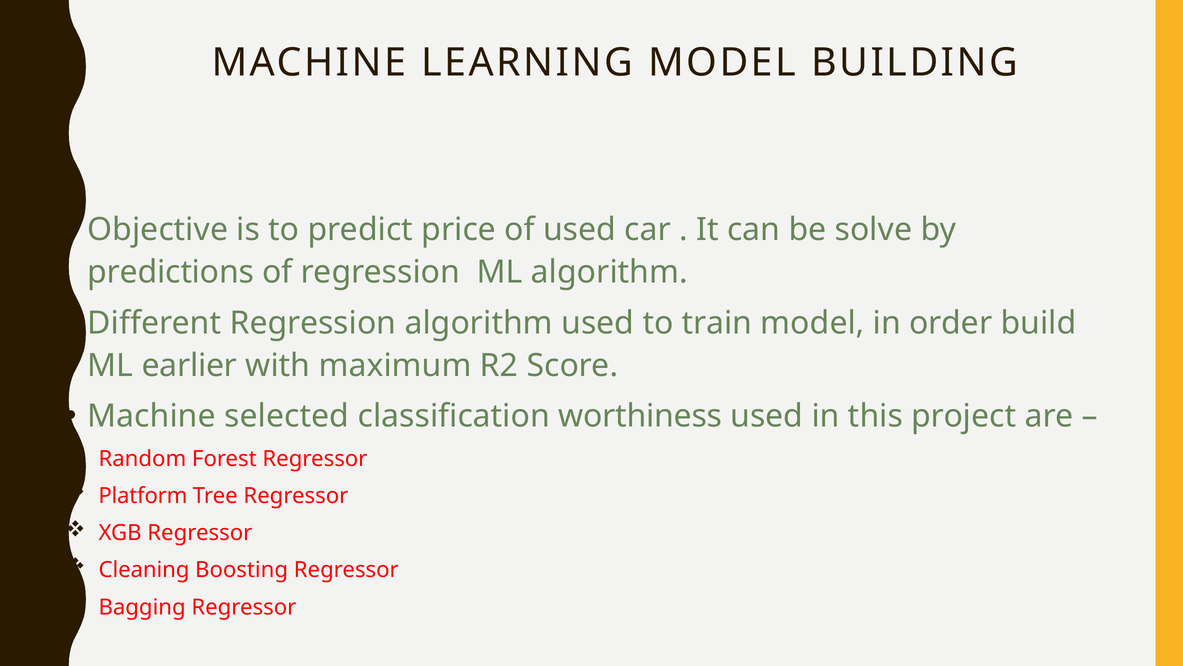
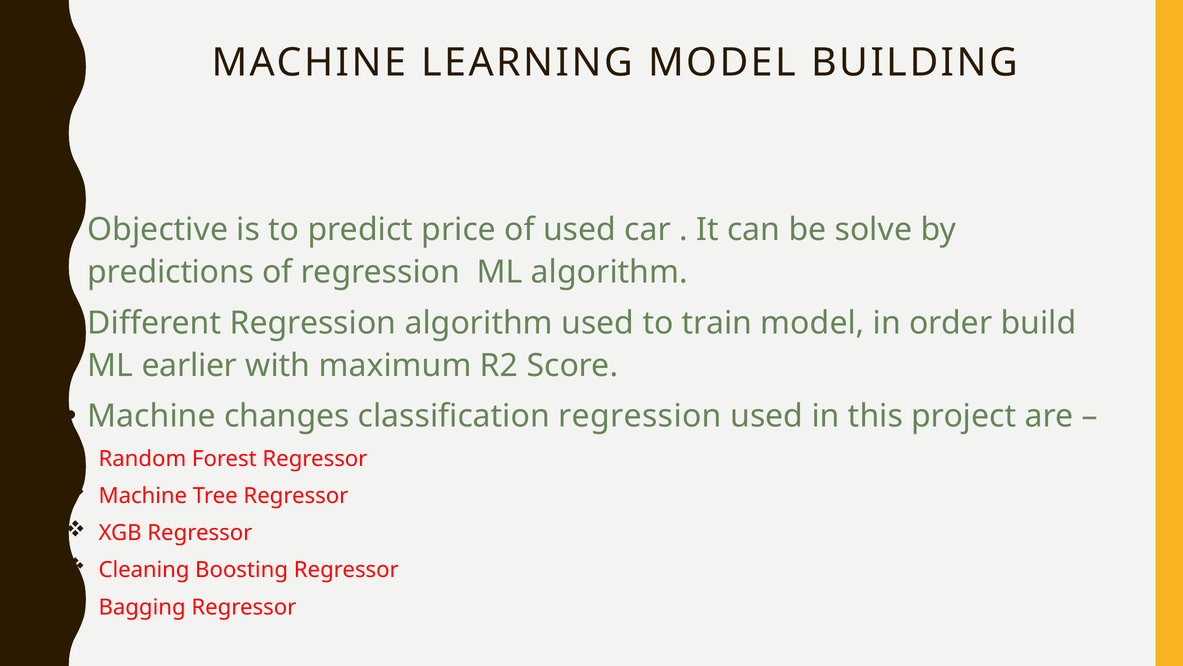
selected: selected -> changes (287, 416)
classification worthiness: worthiness -> regression (640, 416)
Platform: Platform -> Machine (143, 496)
